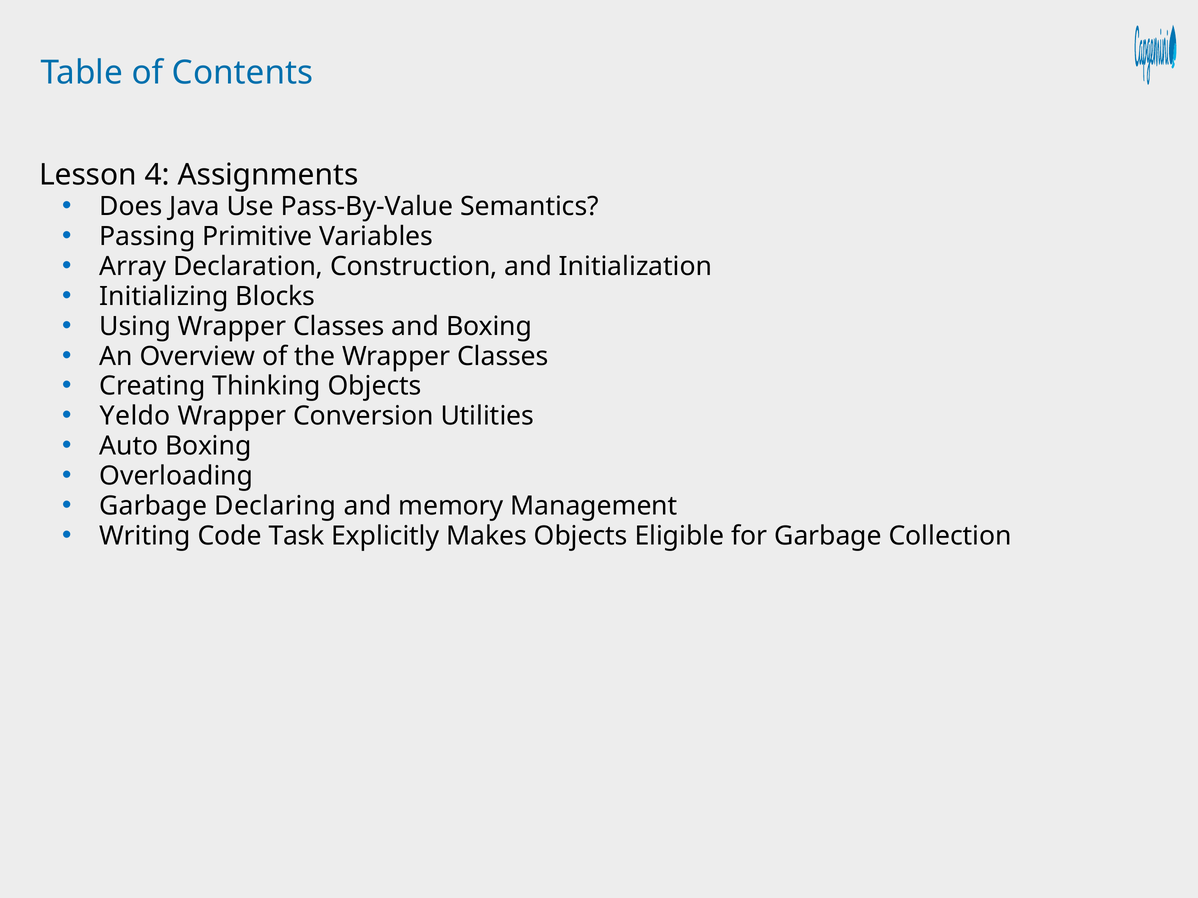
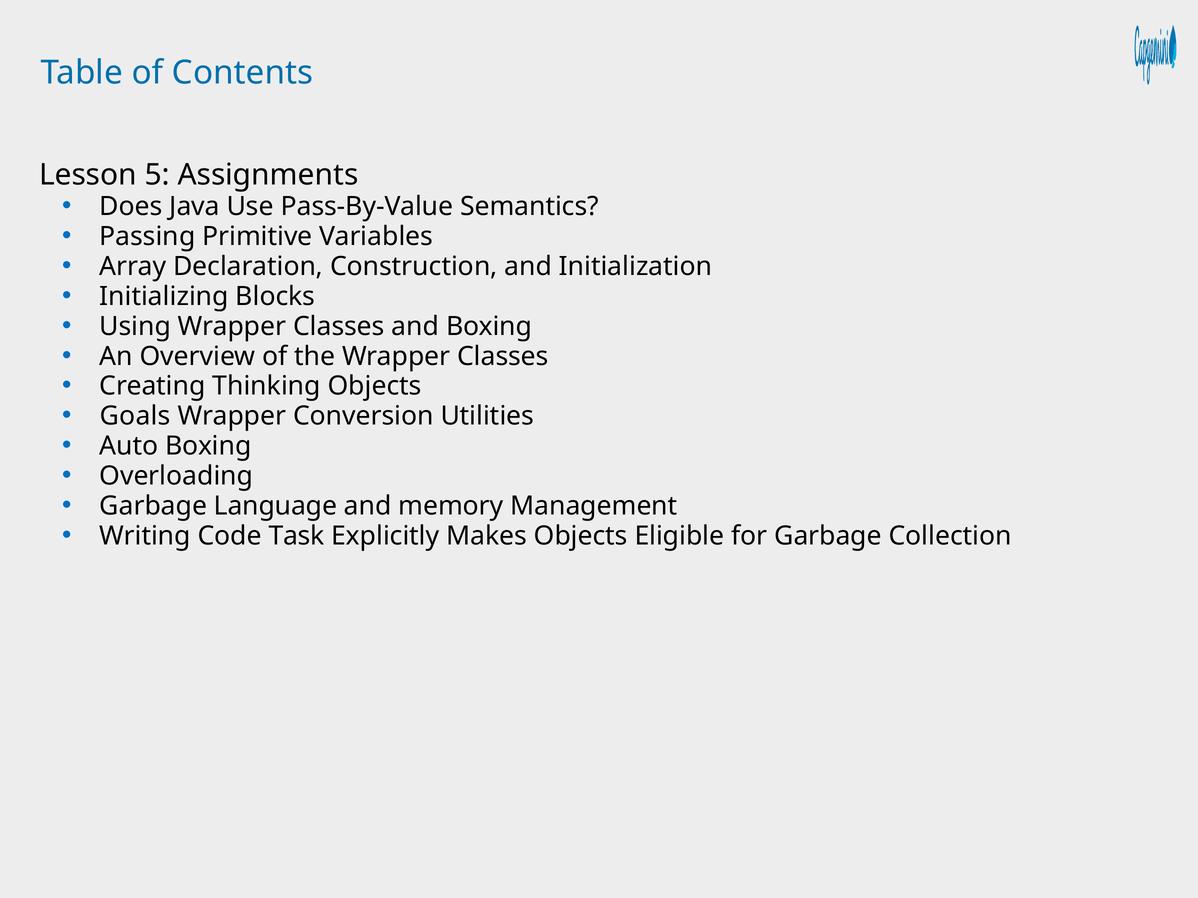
4: 4 -> 5 (157, 175)
Yeldo: Yeldo -> Goals (135, 416)
Declaring: Declaring -> Language (276, 506)
